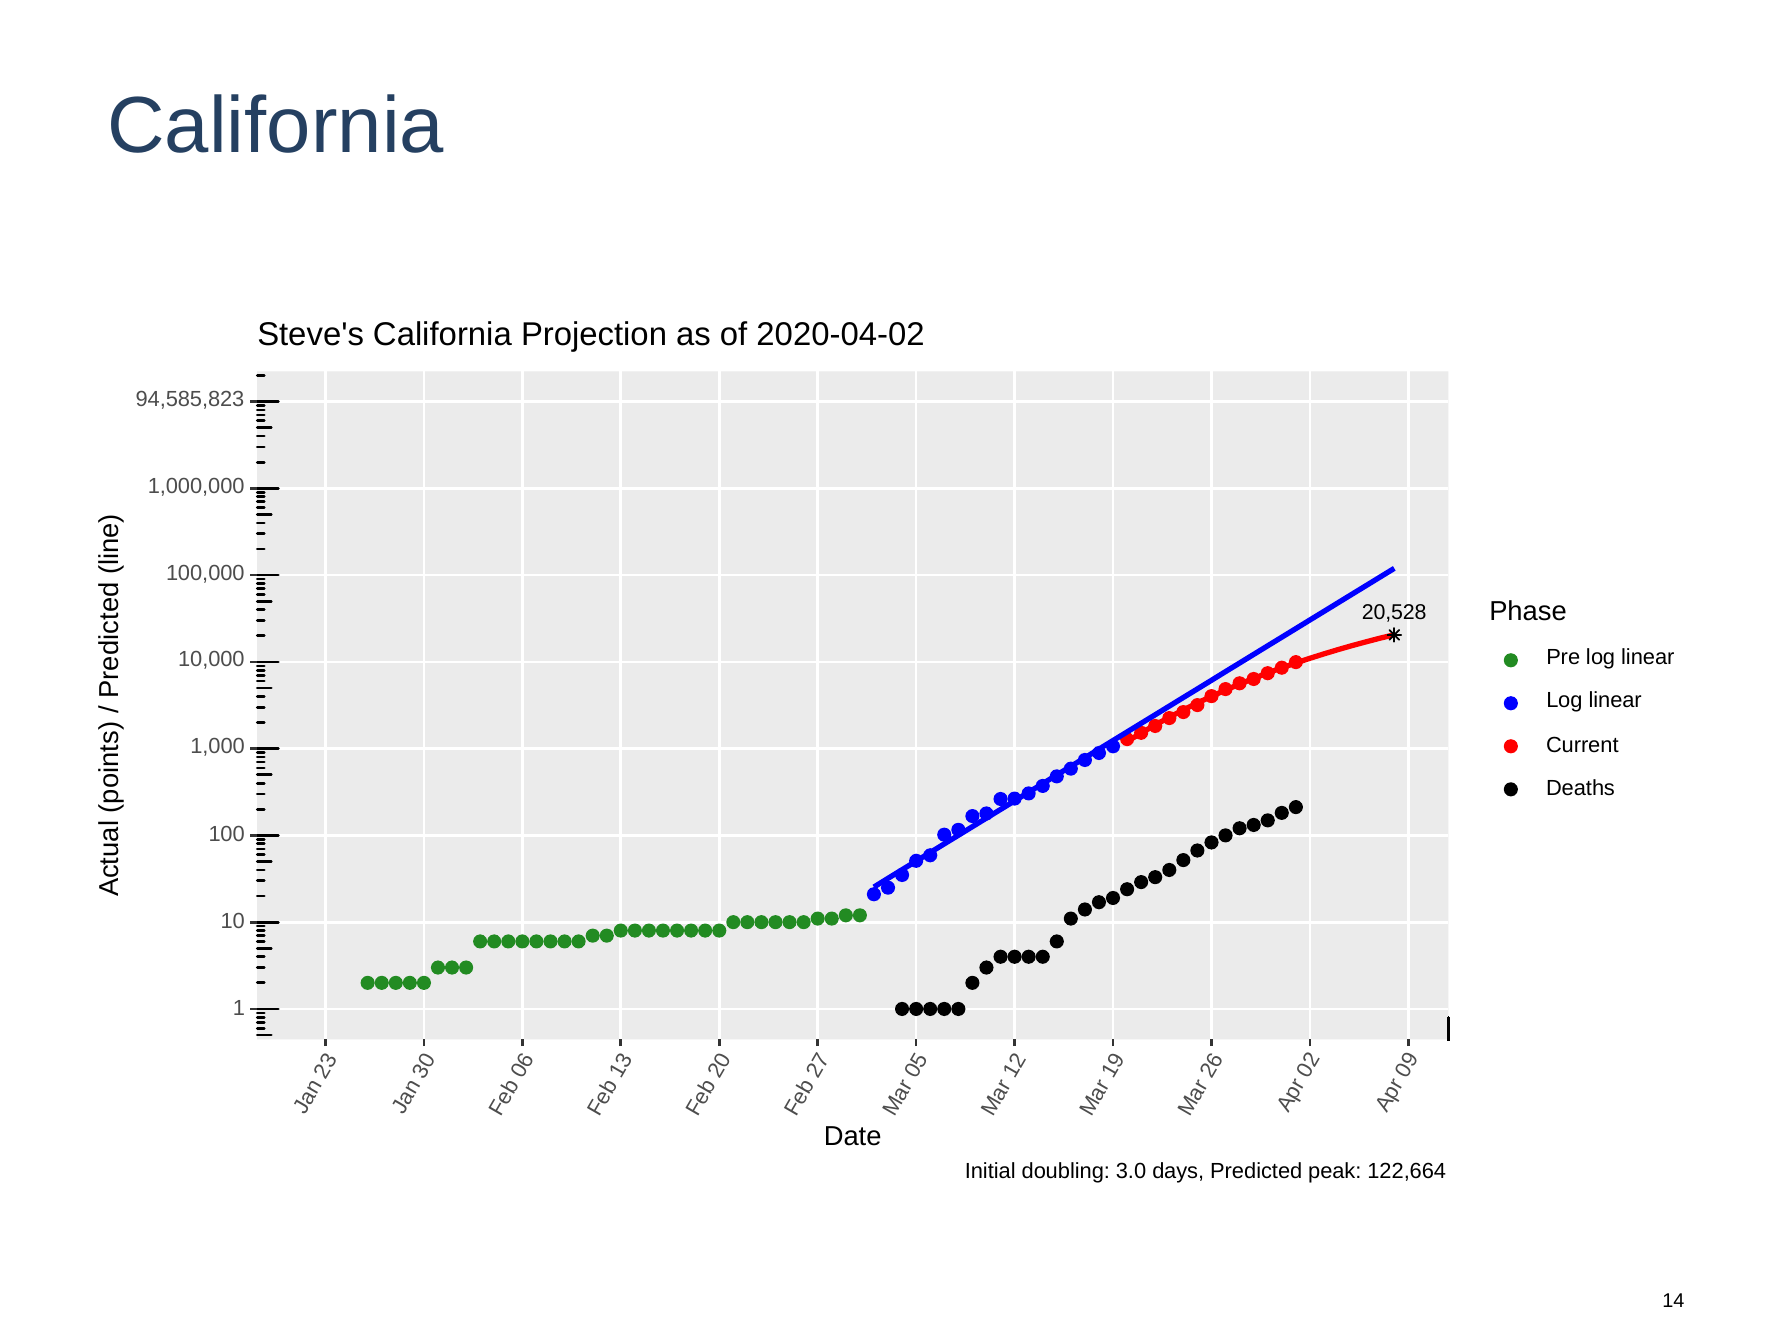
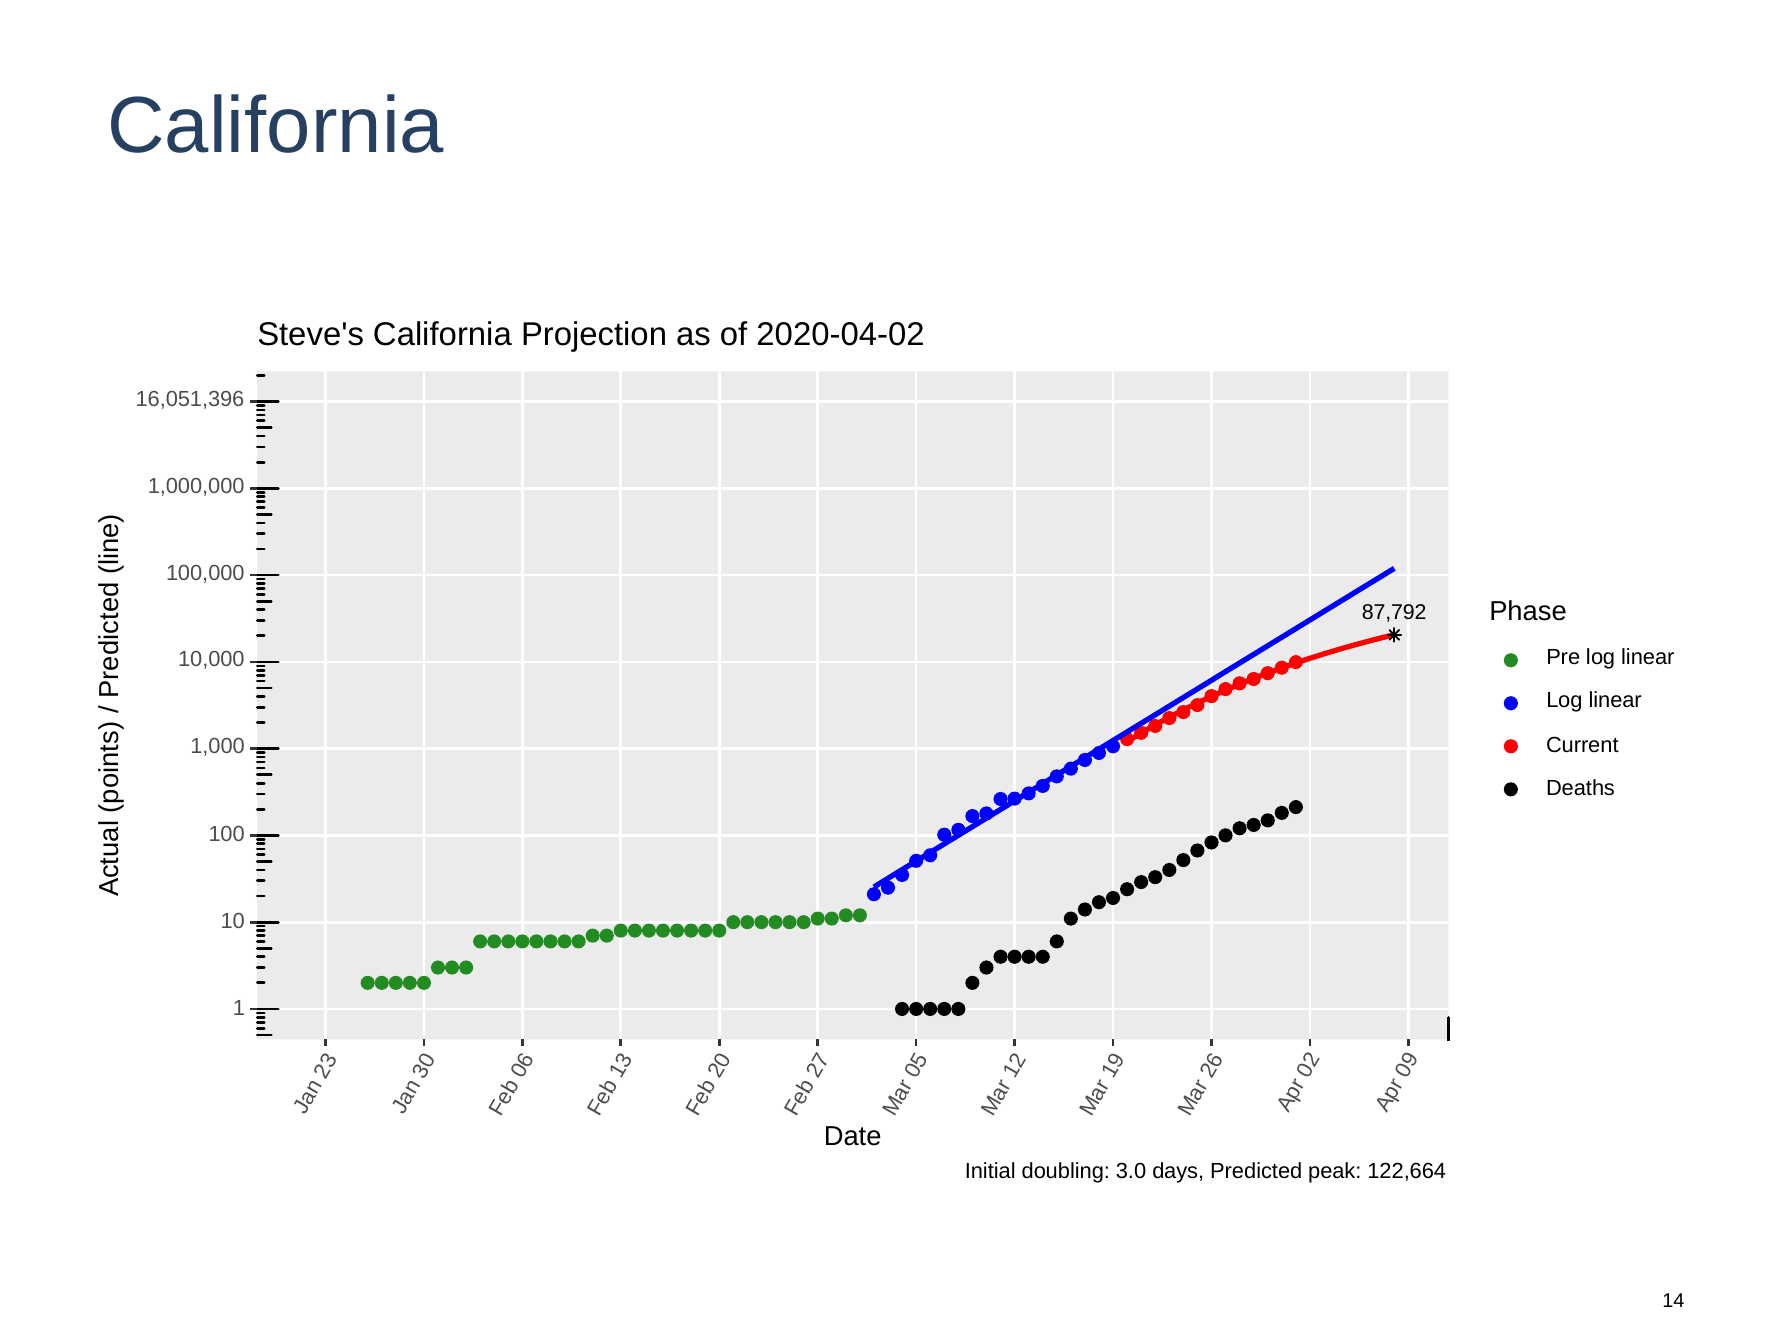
94,585,823: 94,585,823 -> 16,051,396 (190, 399)
20,528: 20,528 -> 87,792 (1394, 612)
